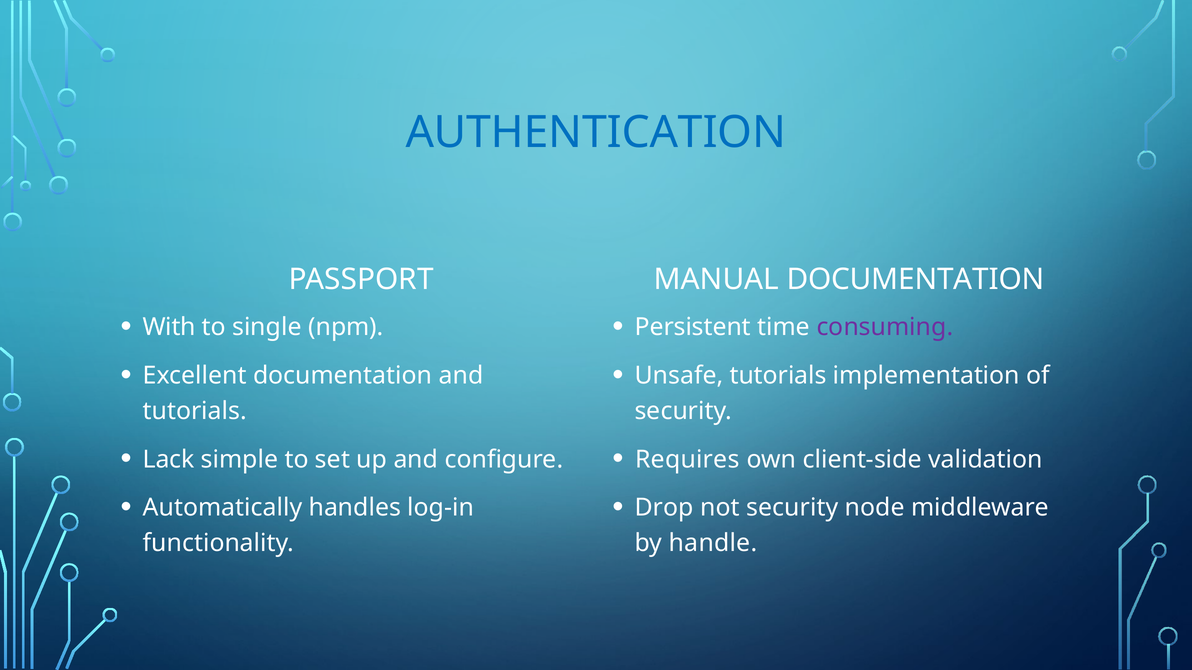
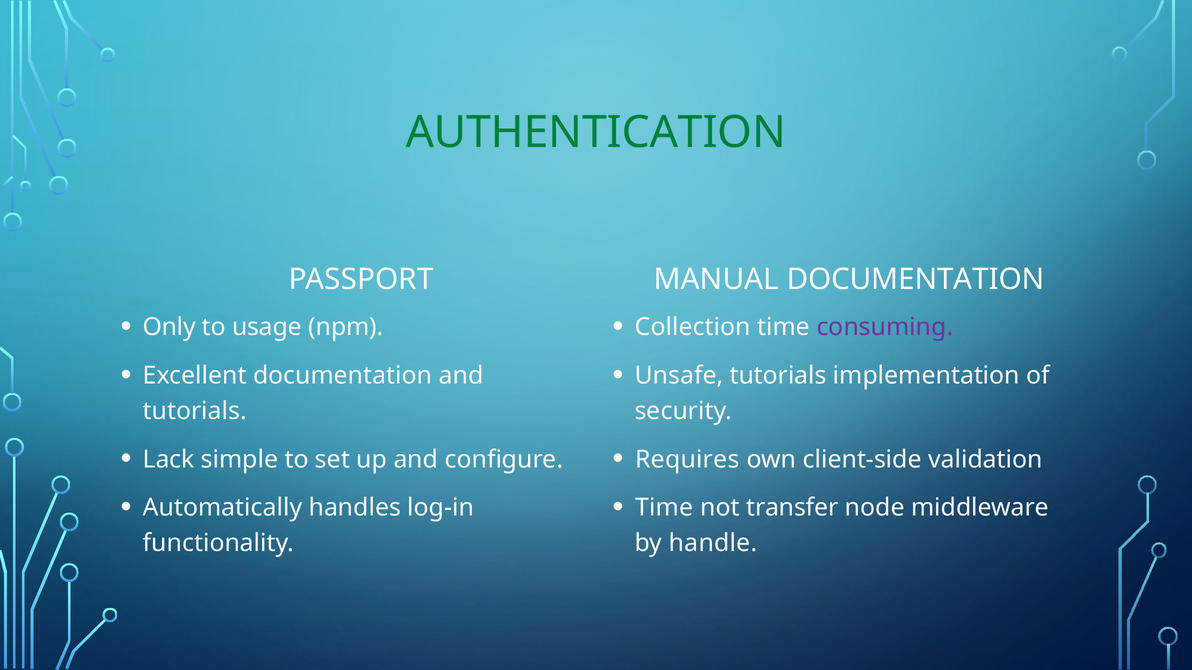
AUTHENTICATION colour: blue -> green (596, 132)
With: With -> Only (169, 328)
single: single -> usage (267, 328)
Persistent: Persistent -> Collection (693, 328)
Drop: Drop -> Time (664, 508)
not security: security -> transfer (792, 508)
